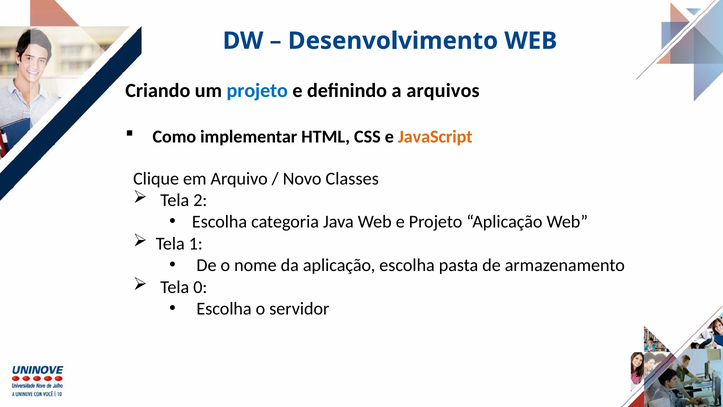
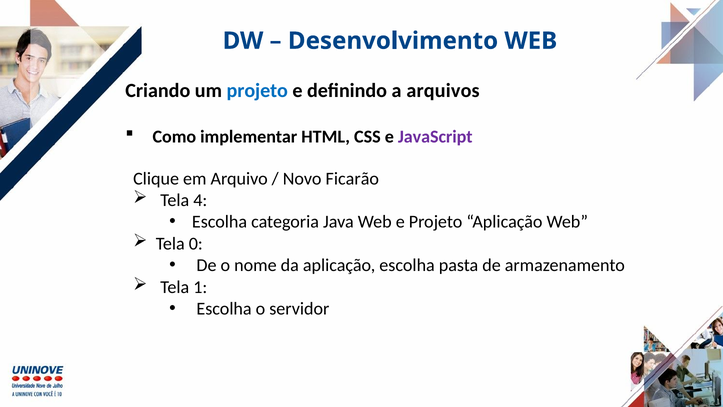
JavaScript colour: orange -> purple (435, 137)
Classes: Classes -> Ficarão (352, 178)
2: 2 -> 4 (200, 200)
1: 1 -> 0 (196, 243)
0: 0 -> 1 (200, 287)
